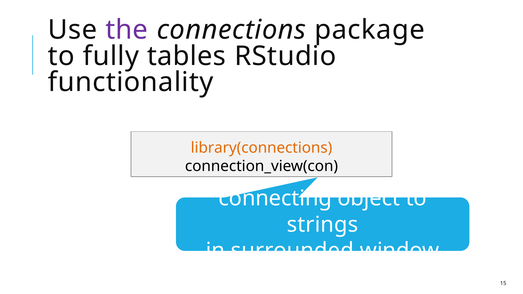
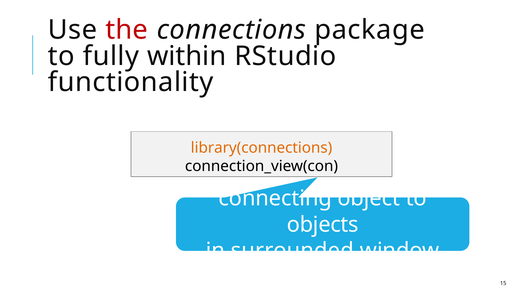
the colour: purple -> red (127, 30)
tables: tables -> within (187, 56)
strings: strings -> objects (323, 225)
